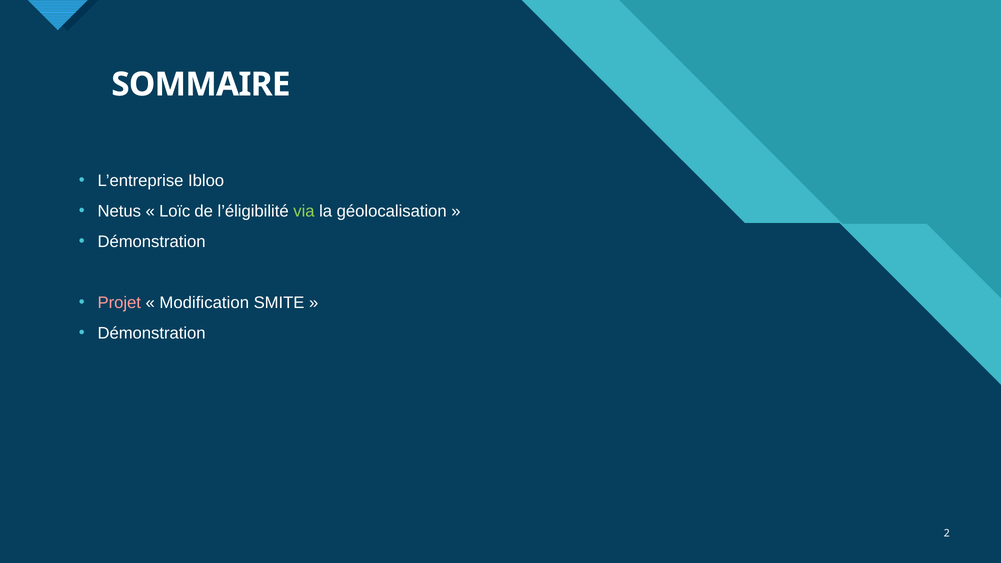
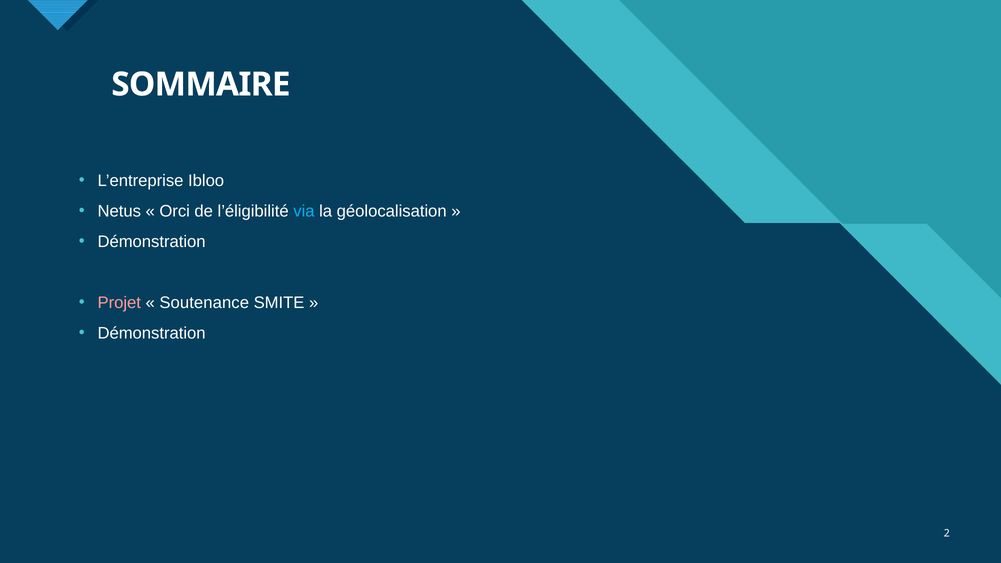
Loïc: Loïc -> Orci (175, 211)
via colour: light green -> light blue (304, 211)
Modification: Modification -> Soutenance (204, 303)
